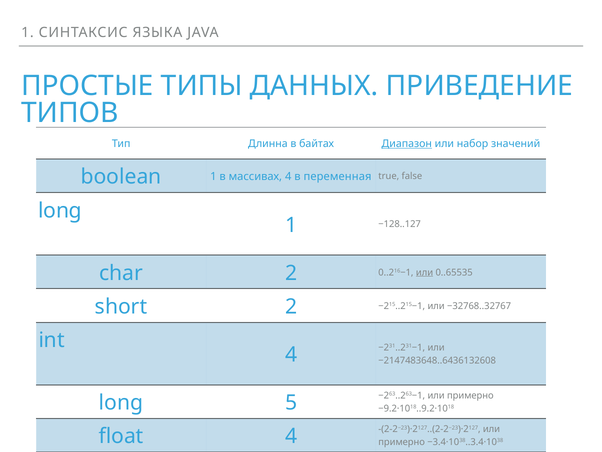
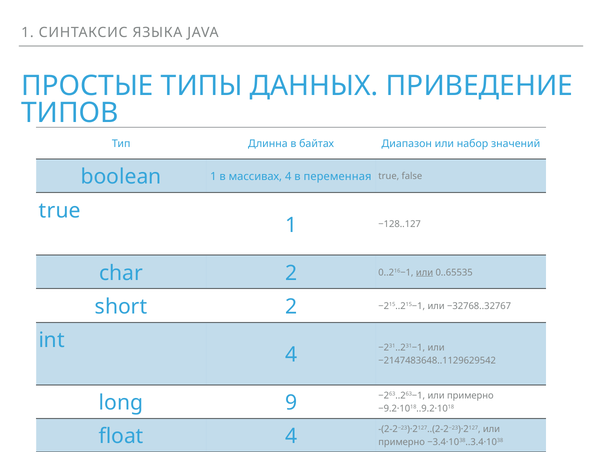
Диапазон underline: present -> none (407, 143)
long: long -> true (60, 210)
−2147483648..6436132608: −2147483648..6436132608 -> −2147483648..1129629542 (437, 360)
5: 5 -> 9 (291, 402)
